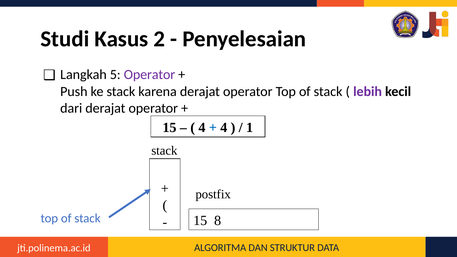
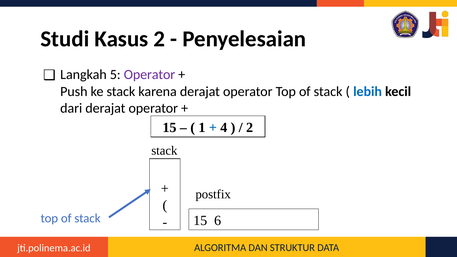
lebih colour: purple -> blue (368, 91)
4: 4 -> 1 (202, 128)
1: 1 -> 2 (250, 128)
8: 8 -> 6 (218, 220)
